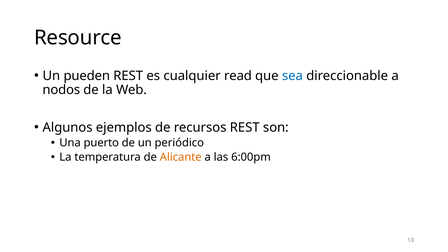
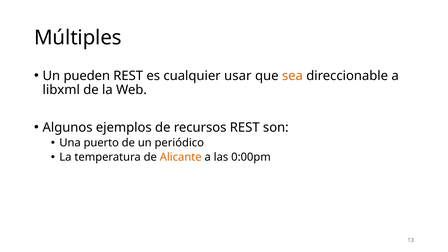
Resource: Resource -> Múltiples (78, 38)
read: read -> usar (238, 76)
sea colour: blue -> orange (292, 76)
nodos: nodos -> libxml (61, 90)
6:00pm: 6:00pm -> 0:00pm (251, 157)
